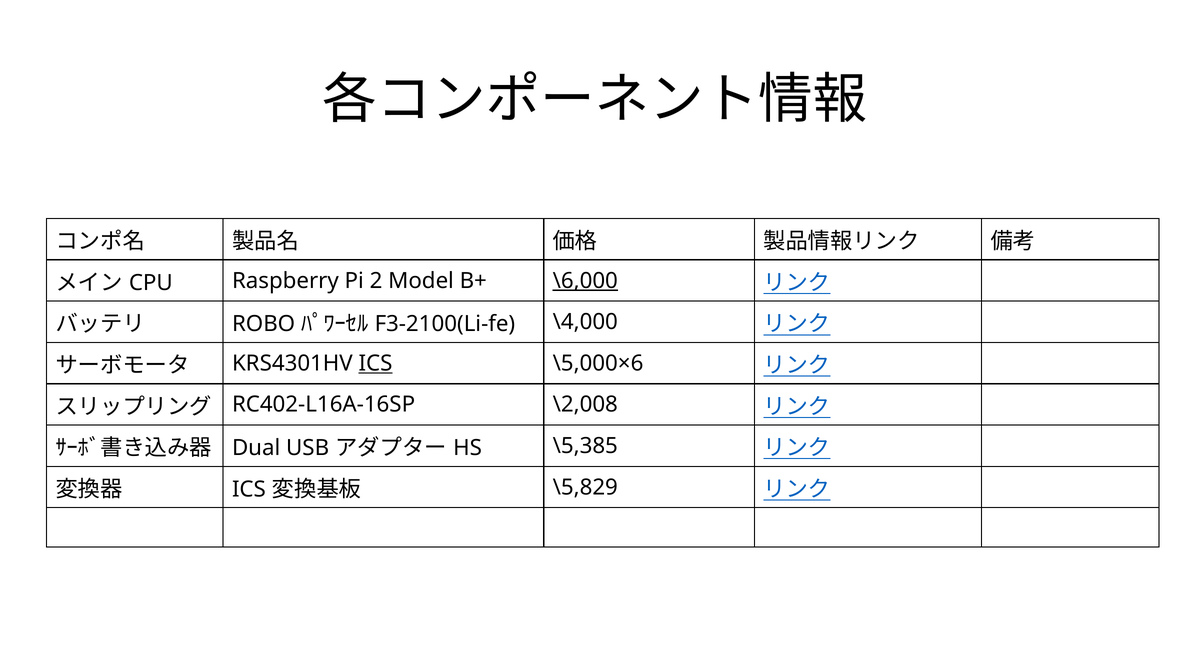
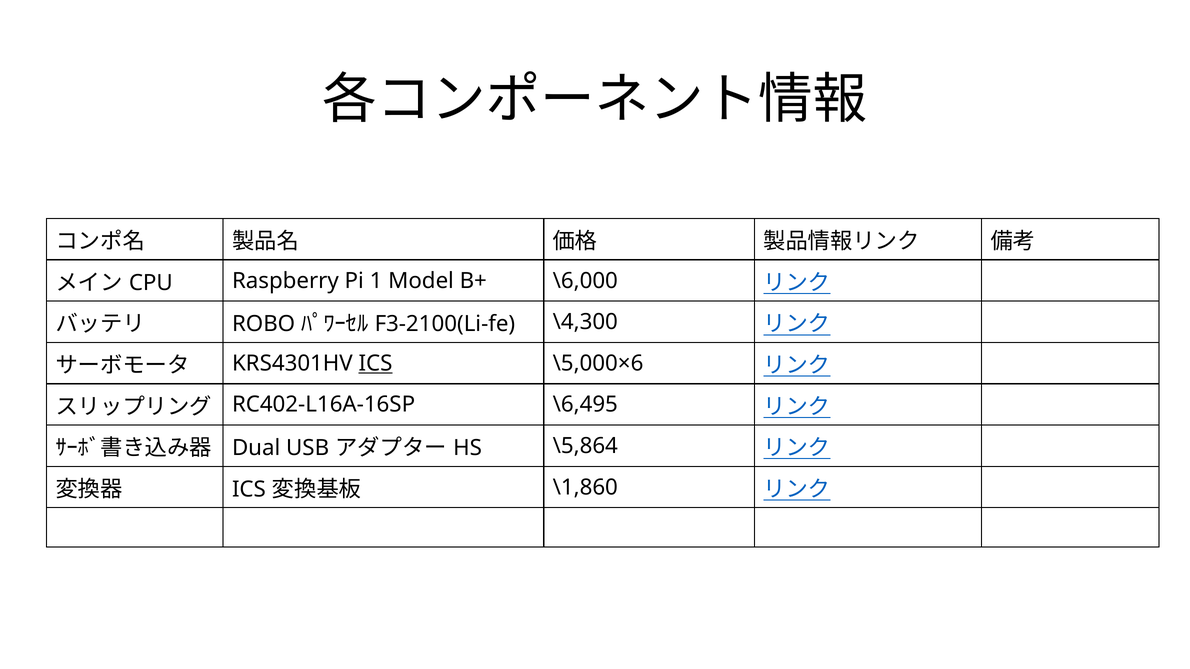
2: 2 -> 1 (376, 281)
\6,000 underline: present -> none (585, 281)
\4,000: \4,000 -> \4,300 (585, 322)
\2,008: \2,008 -> \6,495 (585, 405)
\5,385: \5,385 -> \5,864 (585, 446)
\5,829: \5,829 -> \1,860 (585, 487)
